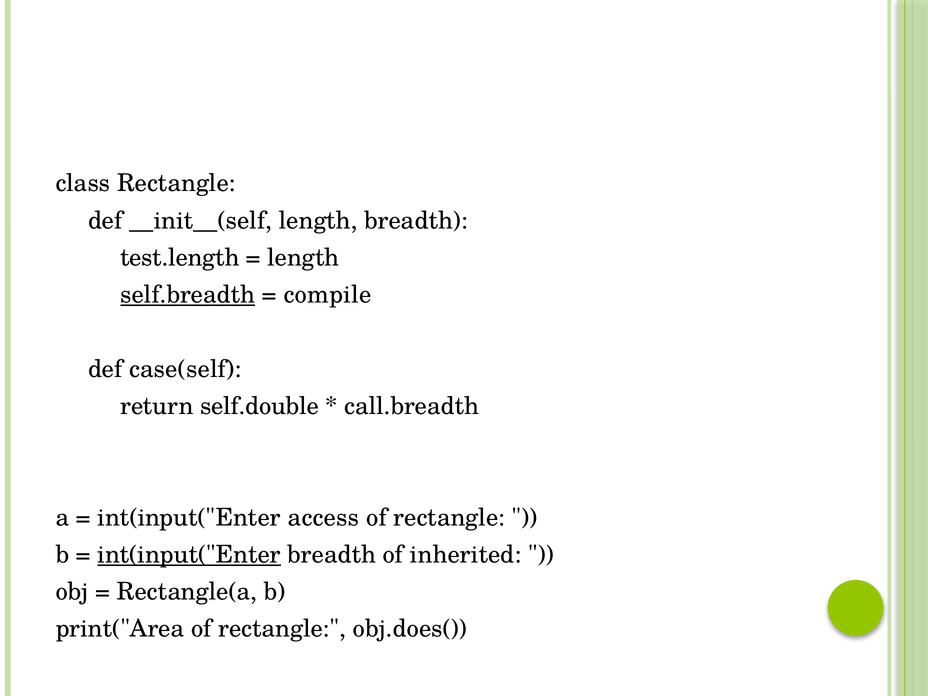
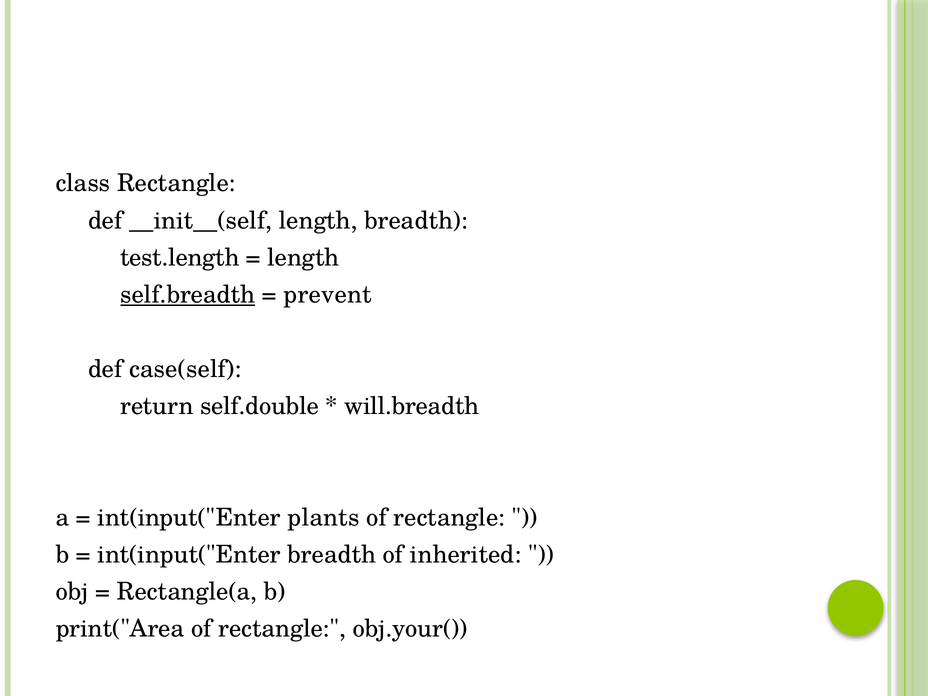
compile: compile -> prevent (328, 295)
call.breadth: call.breadth -> will.breadth (412, 406)
access: access -> plants (323, 517)
int(input("Enter underline: present -> none (189, 555)
obj.does(: obj.does( -> obj.your( (410, 629)
